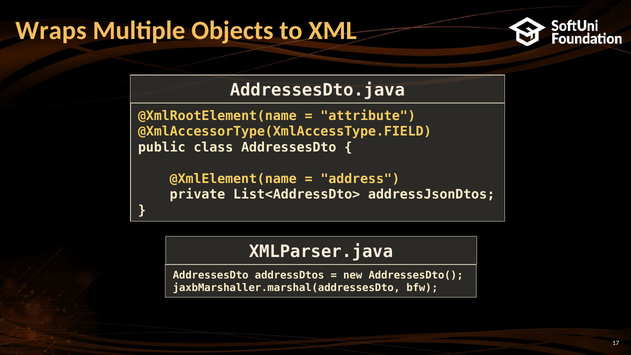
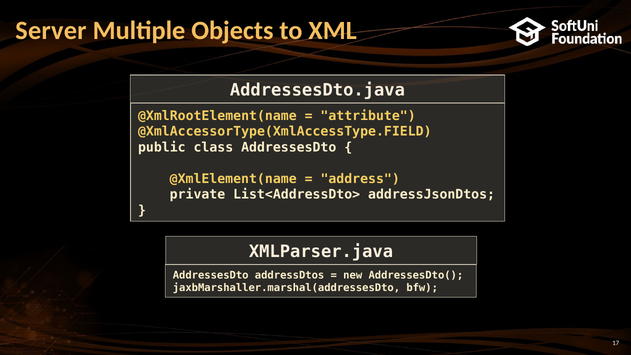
Wraps: Wraps -> Server (51, 31)
